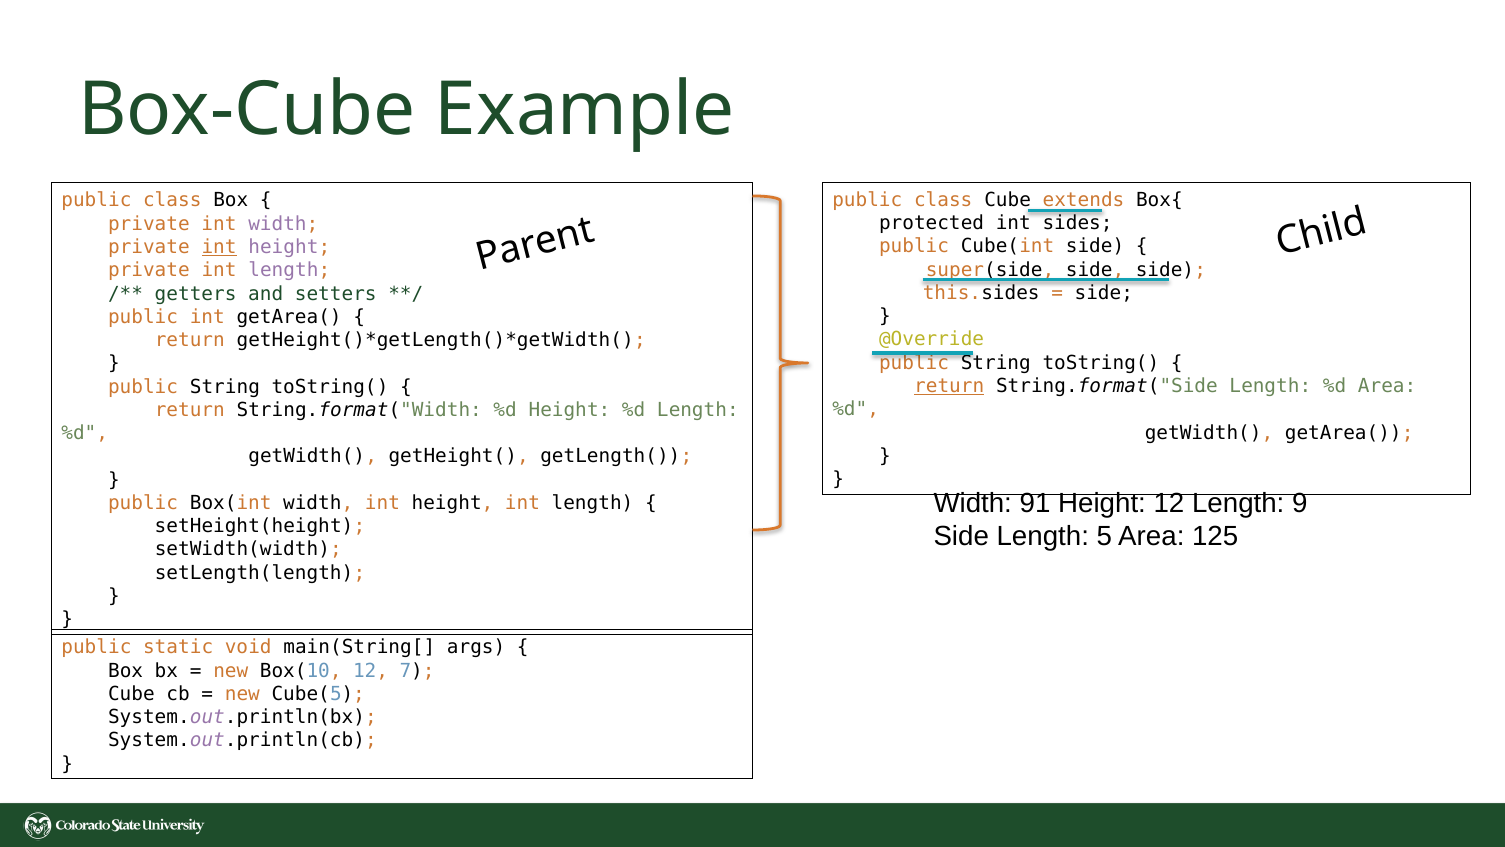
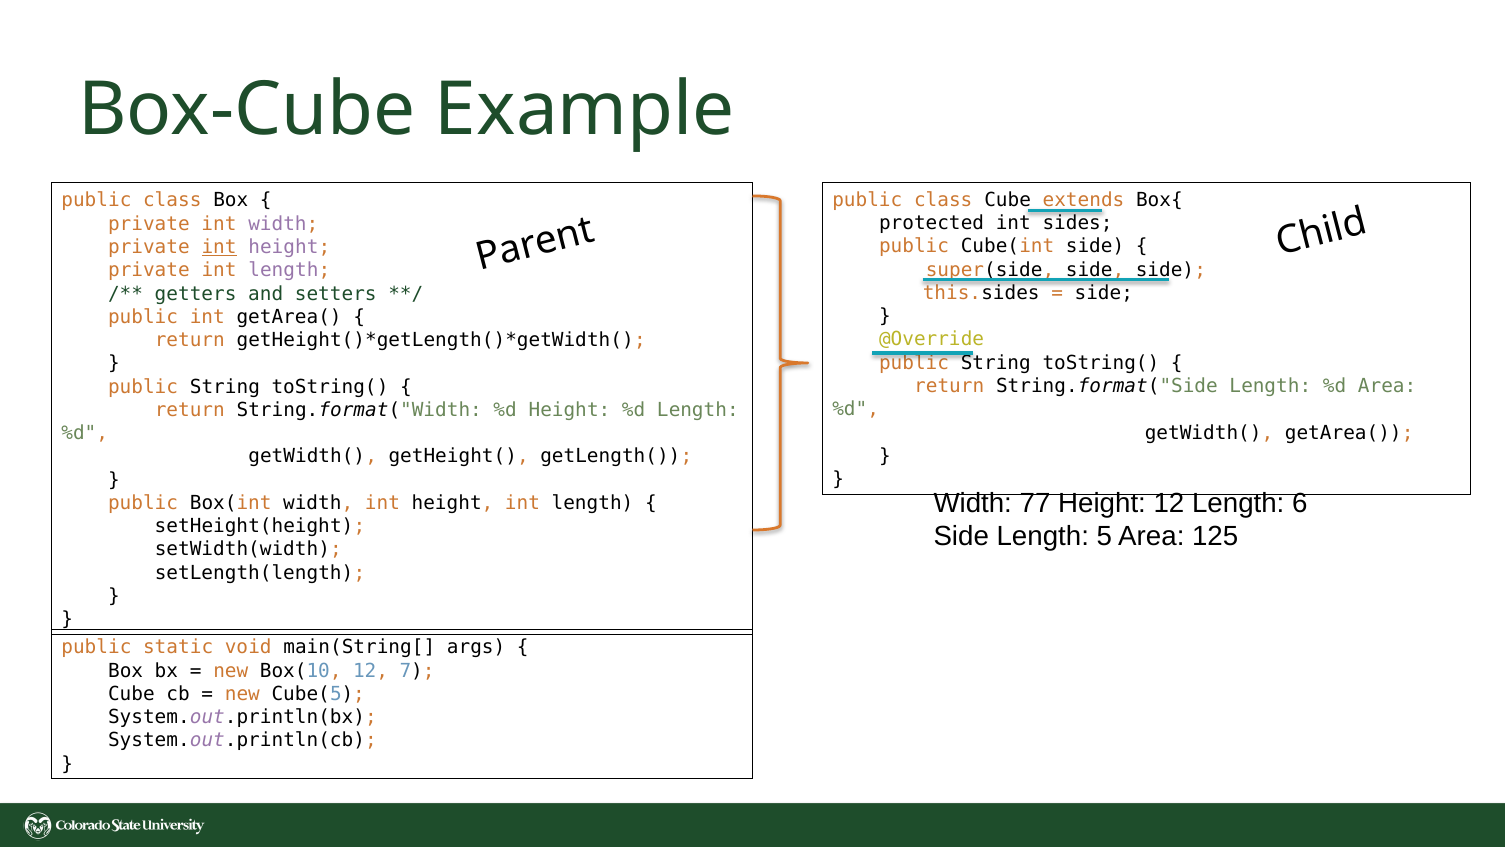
return underline: present -> none (949, 386)
91: 91 -> 77 (1035, 503)
9: 9 -> 6 (1300, 503)
